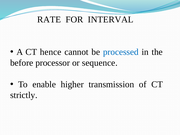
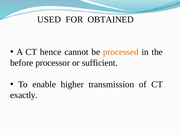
RATE: RATE -> USED (49, 20)
INTERVAL: INTERVAL -> OBTAINED (111, 20)
processed colour: blue -> orange (121, 52)
sequence: sequence -> sufficient (100, 63)
strictly: strictly -> exactly (24, 95)
